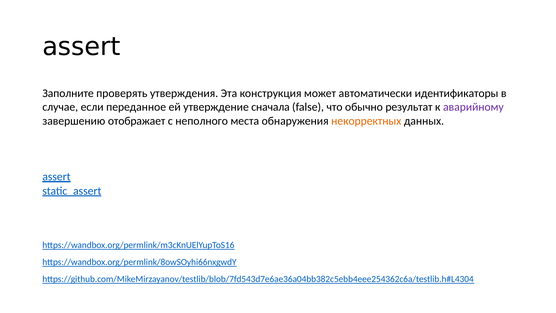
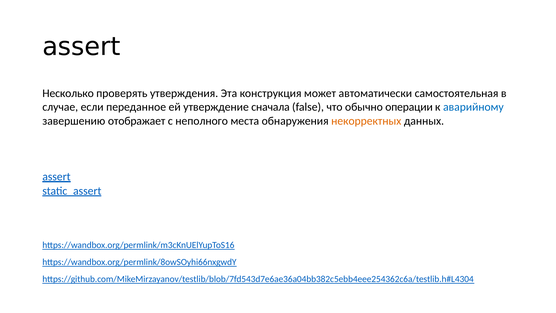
Заполните: Заполните -> Несколько (68, 93)
идентификаторы: идентификаторы -> самостоятельная (457, 93)
результат: результат -> операции (409, 107)
аварийному colour: purple -> blue (473, 107)
